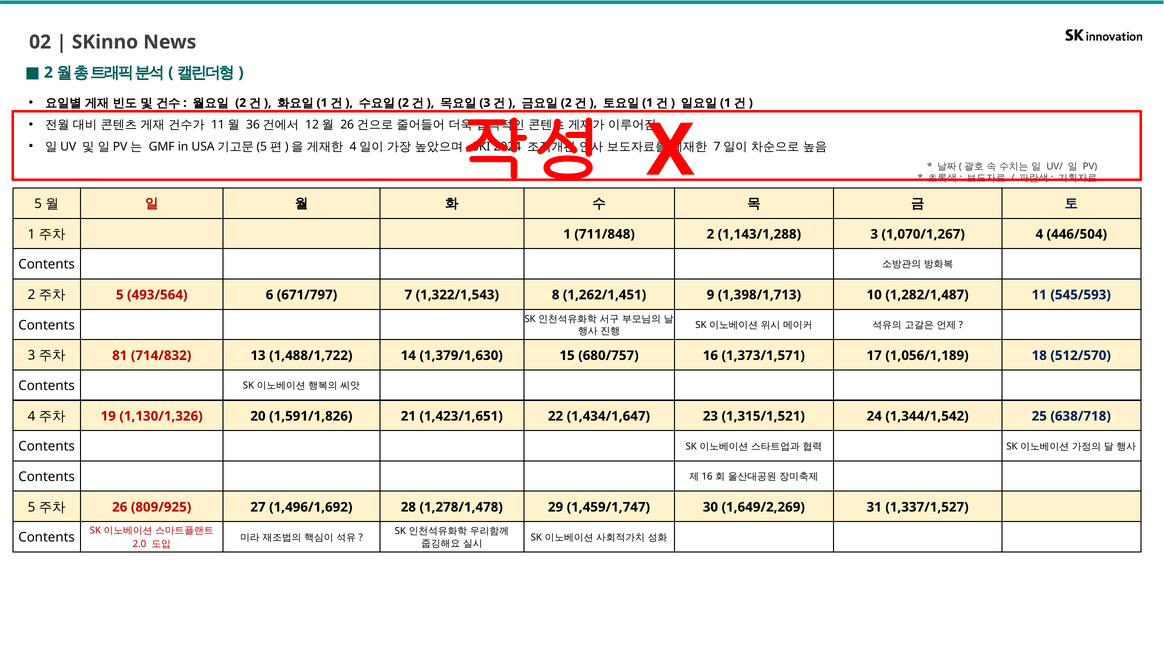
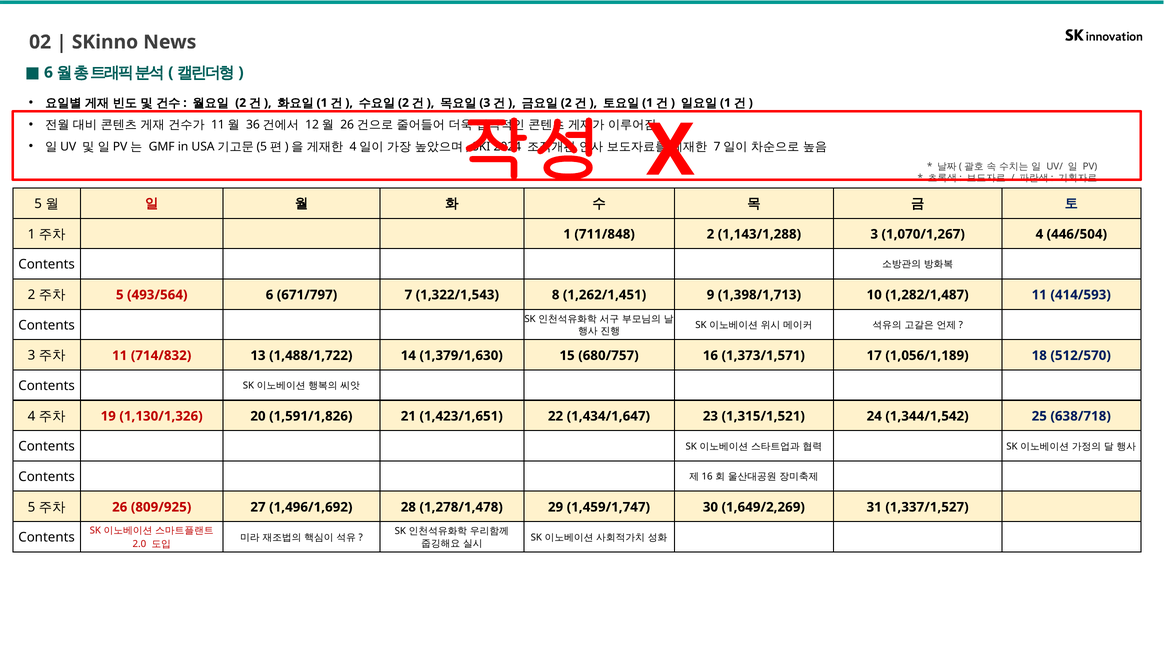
2: 2 -> 6 (49, 72)
545/593: 545/593 -> 414/593 (1081, 295)
81: 81 -> 11 (120, 355)
